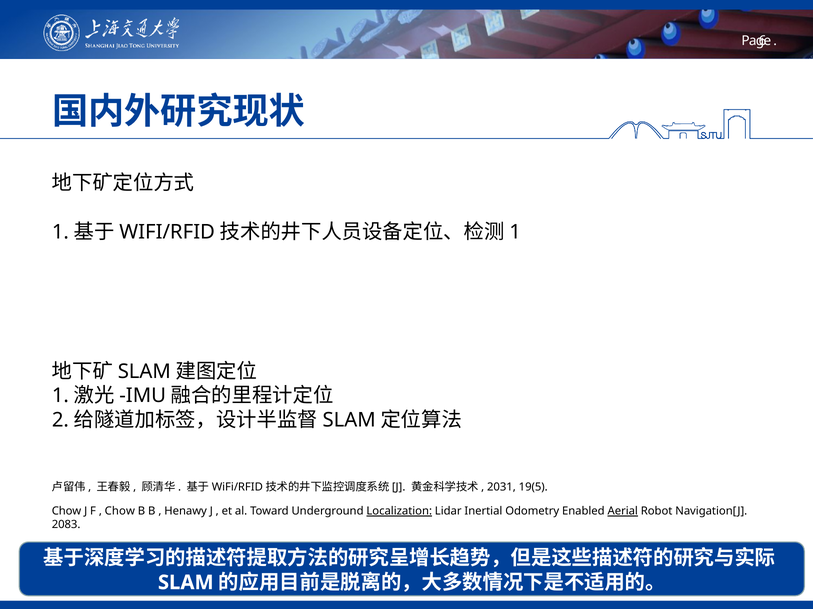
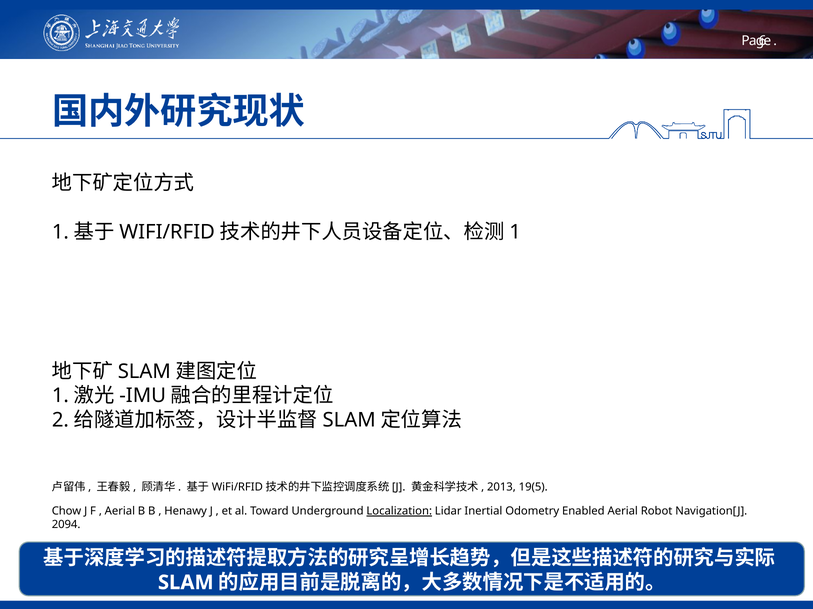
2031: 2031 -> 2013 (501, 488)
Chow: Chow -> Aerial (120, 512)
Aerial underline: present -> none (623, 512)
2083: 2083 -> 2094 (66, 525)
